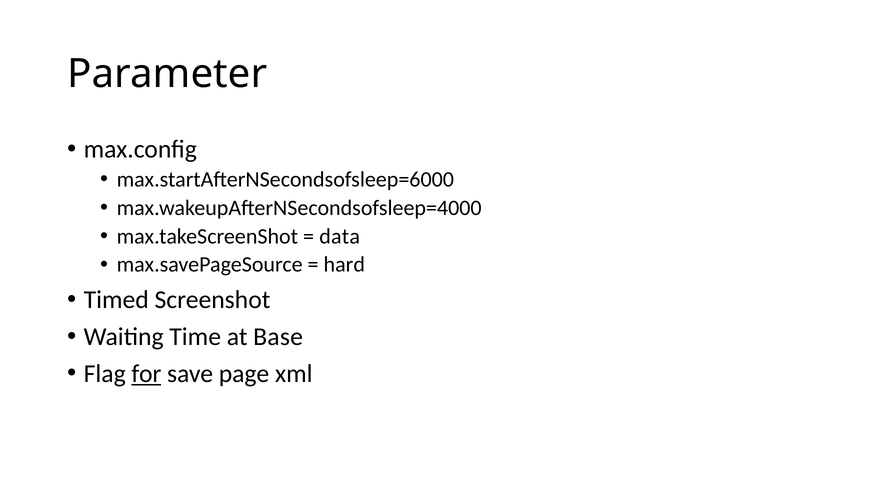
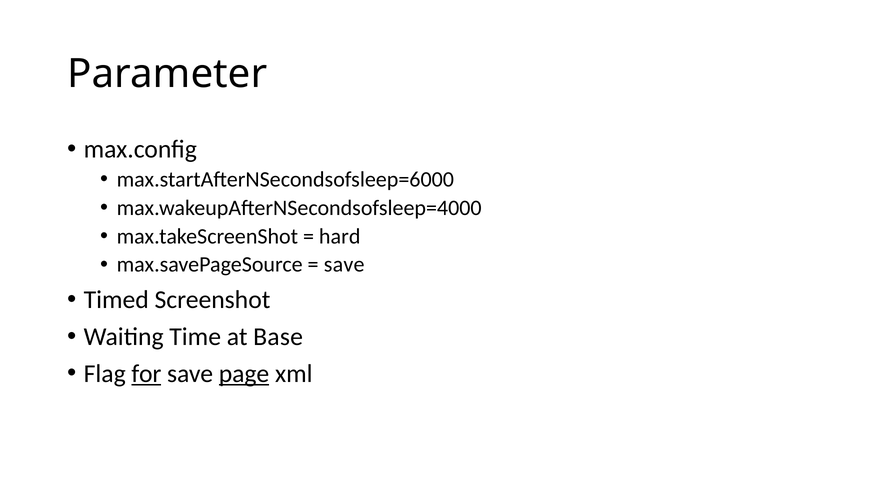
data: data -> hard (340, 236)
hard: hard -> save (344, 264)
page underline: none -> present (244, 373)
